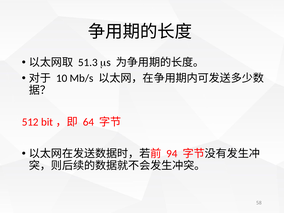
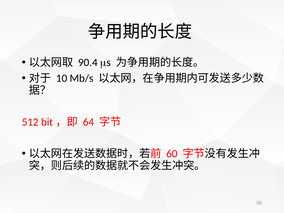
51.3: 51.3 -> 90.4 (88, 62)
94: 94 -> 60 (172, 154)
